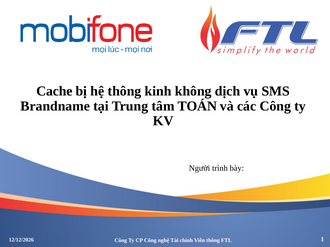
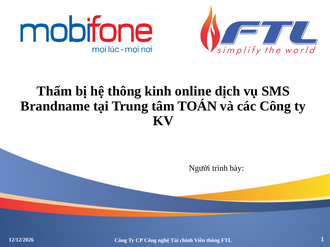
Cache: Cache -> Thẩm (54, 91)
không: không -> online (193, 91)
